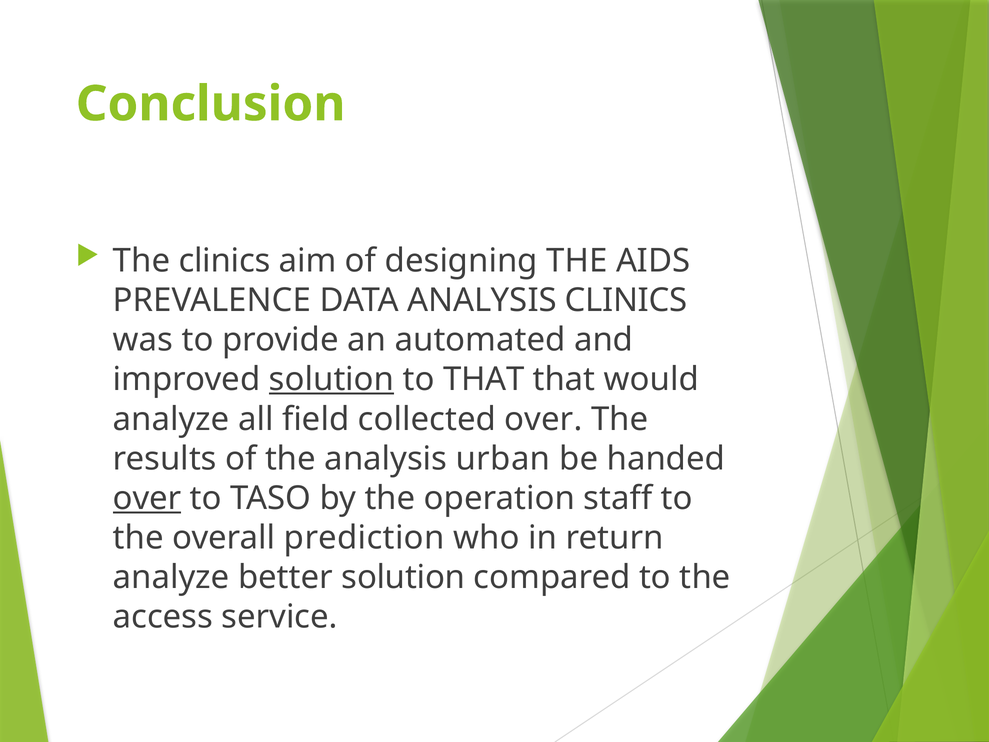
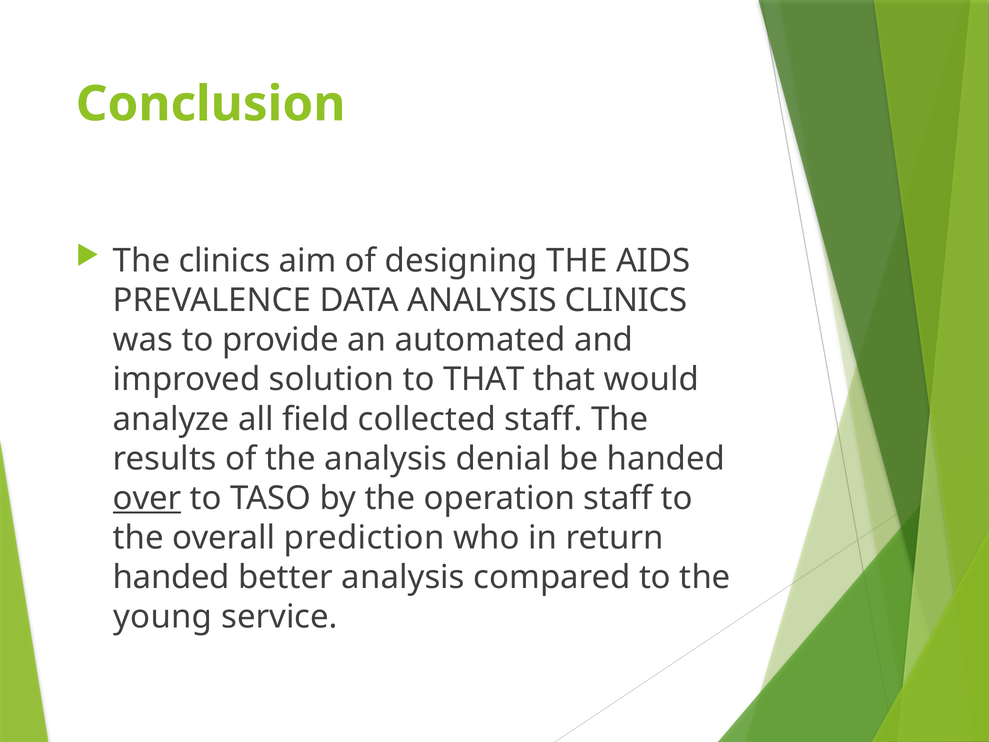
solution underline: present -> none (332, 379)
collected over: over -> staff (543, 419)
urban: urban -> denial (503, 459)
analyze: analyze -> handed (171, 577)
better solution: solution -> analysis (403, 577)
access: access -> young (163, 617)
